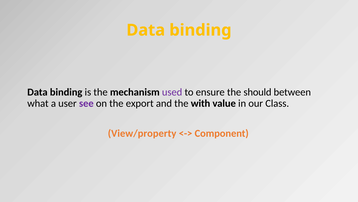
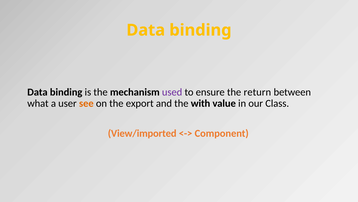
should: should -> return (257, 92)
see colour: purple -> orange (86, 103)
View/property: View/property -> View/imported (142, 133)
